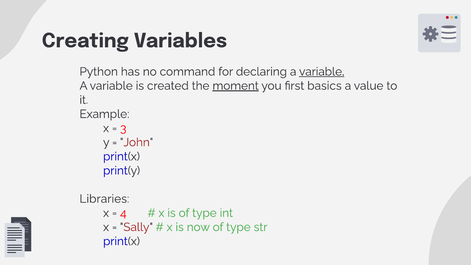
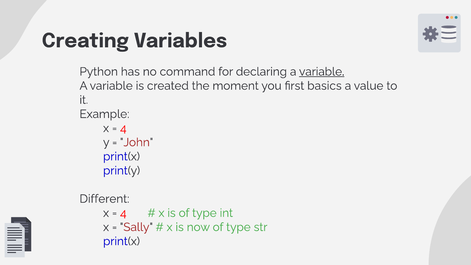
moment underline: present -> none (236, 86)
3: 3 -> 4 (123, 128)
Libraries: Libraries -> Different (104, 199)
